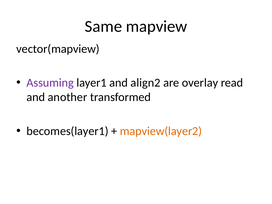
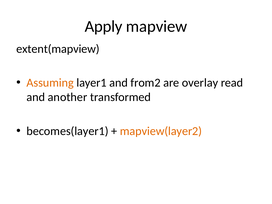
Same: Same -> Apply (104, 26)
vector(mapview: vector(mapview -> extent(mapview (58, 49)
Assuming colour: purple -> orange (50, 83)
align2: align2 -> from2 (146, 83)
